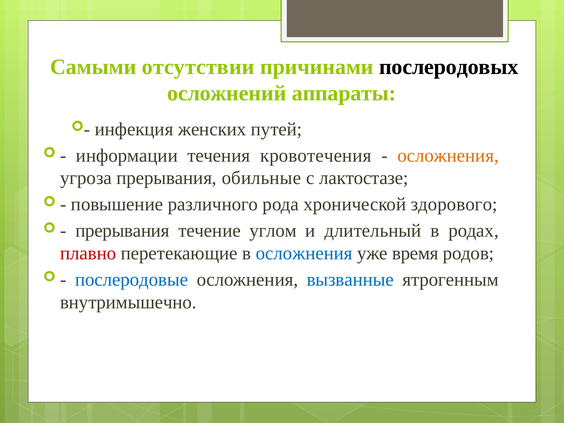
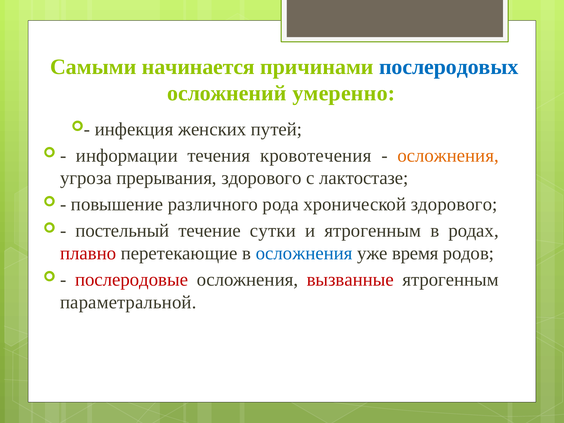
отсутствии: отсутствии -> начинается (198, 67)
послеродовых colour: black -> blue (449, 67)
аппараты: аппараты -> умеренно (344, 93)
прерывания обильные: обильные -> здорового (261, 178)
прерывания: прерывания -> постельный (122, 231)
углом: углом -> сутки (273, 231)
и длительный: длительный -> ятрогенным (373, 231)
послеродовые colour: blue -> red (132, 280)
вызванные colour: blue -> red (350, 280)
внутримышечно: внутримышечно -> параметральной (128, 302)
